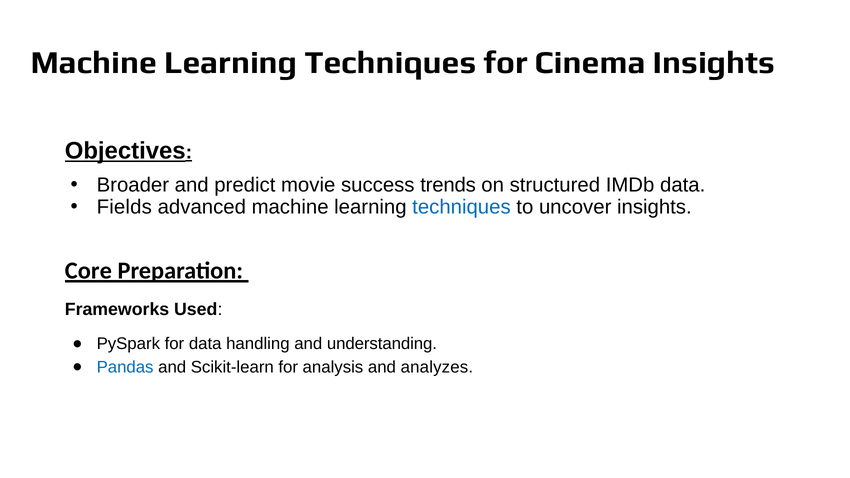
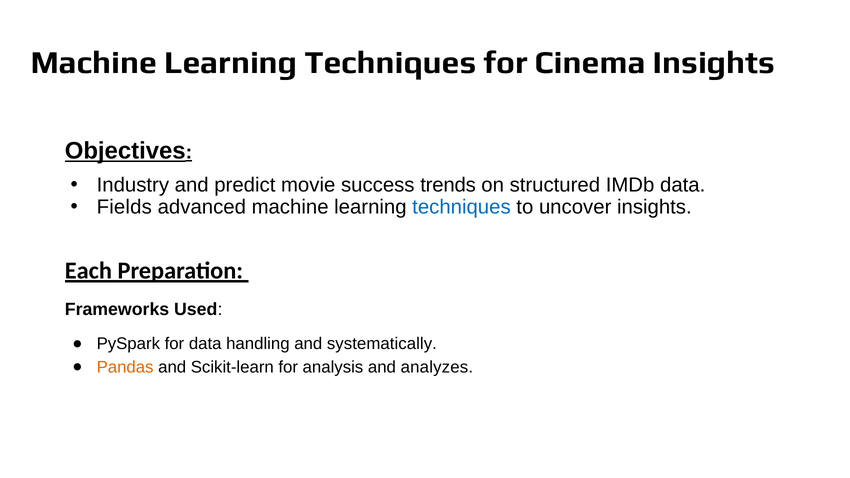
Broader: Broader -> Industry (133, 185)
Core: Core -> Each (88, 271)
understanding: understanding -> systematically (382, 344)
Pandas colour: blue -> orange (125, 367)
